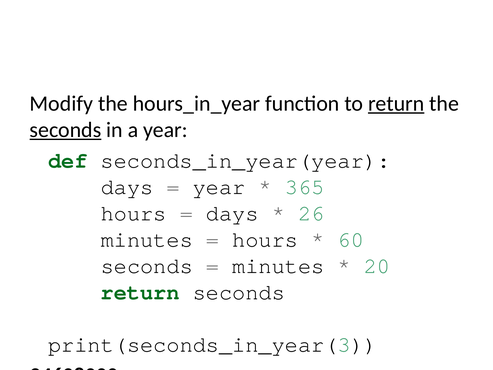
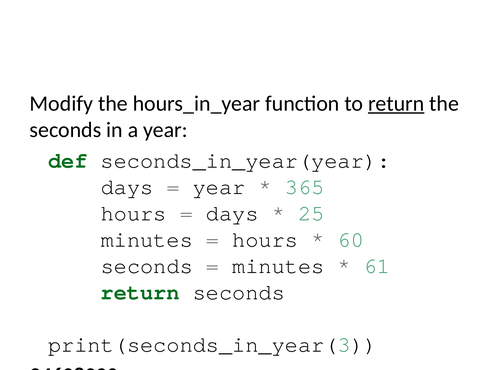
seconds underline: present -> none (65, 130)
26: 26 -> 25 (311, 213)
20: 20 -> 61 (377, 266)
